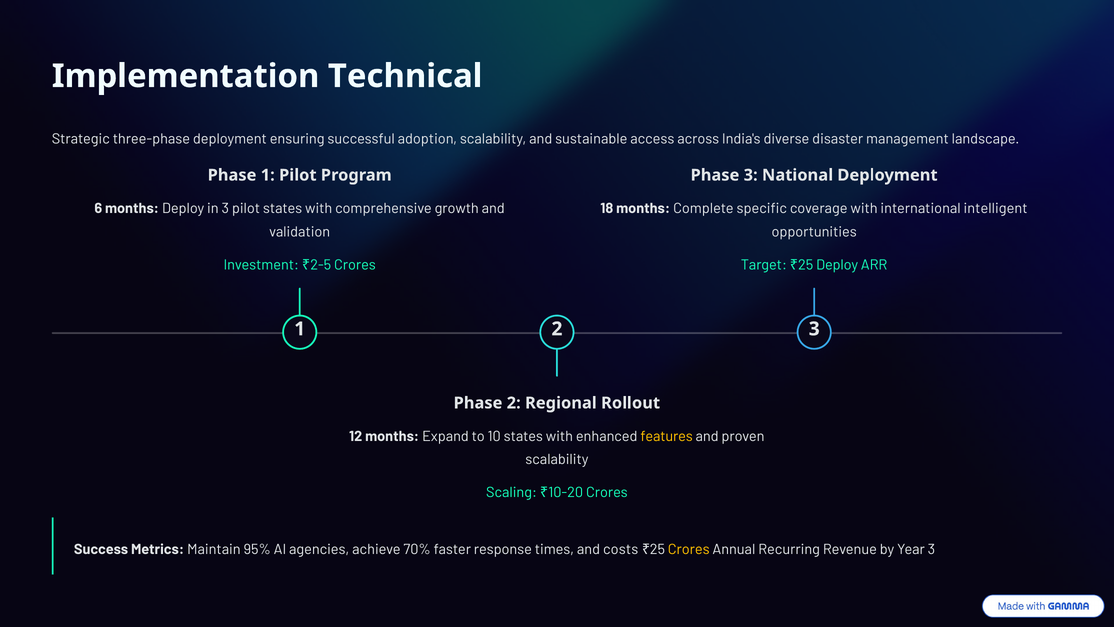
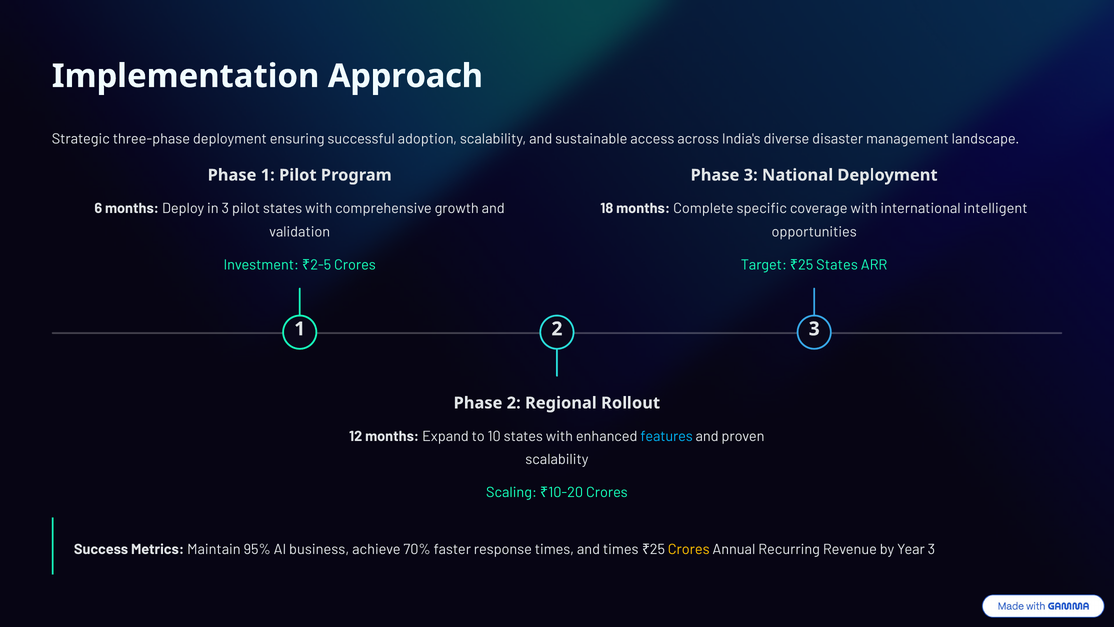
Technical: Technical -> Approach (405, 76)
Deploy: Deploy -> States (837, 265)
features colour: yellow -> light blue (667, 436)
agencies: agencies -> business (319, 549)
and costs: costs -> times (621, 549)
